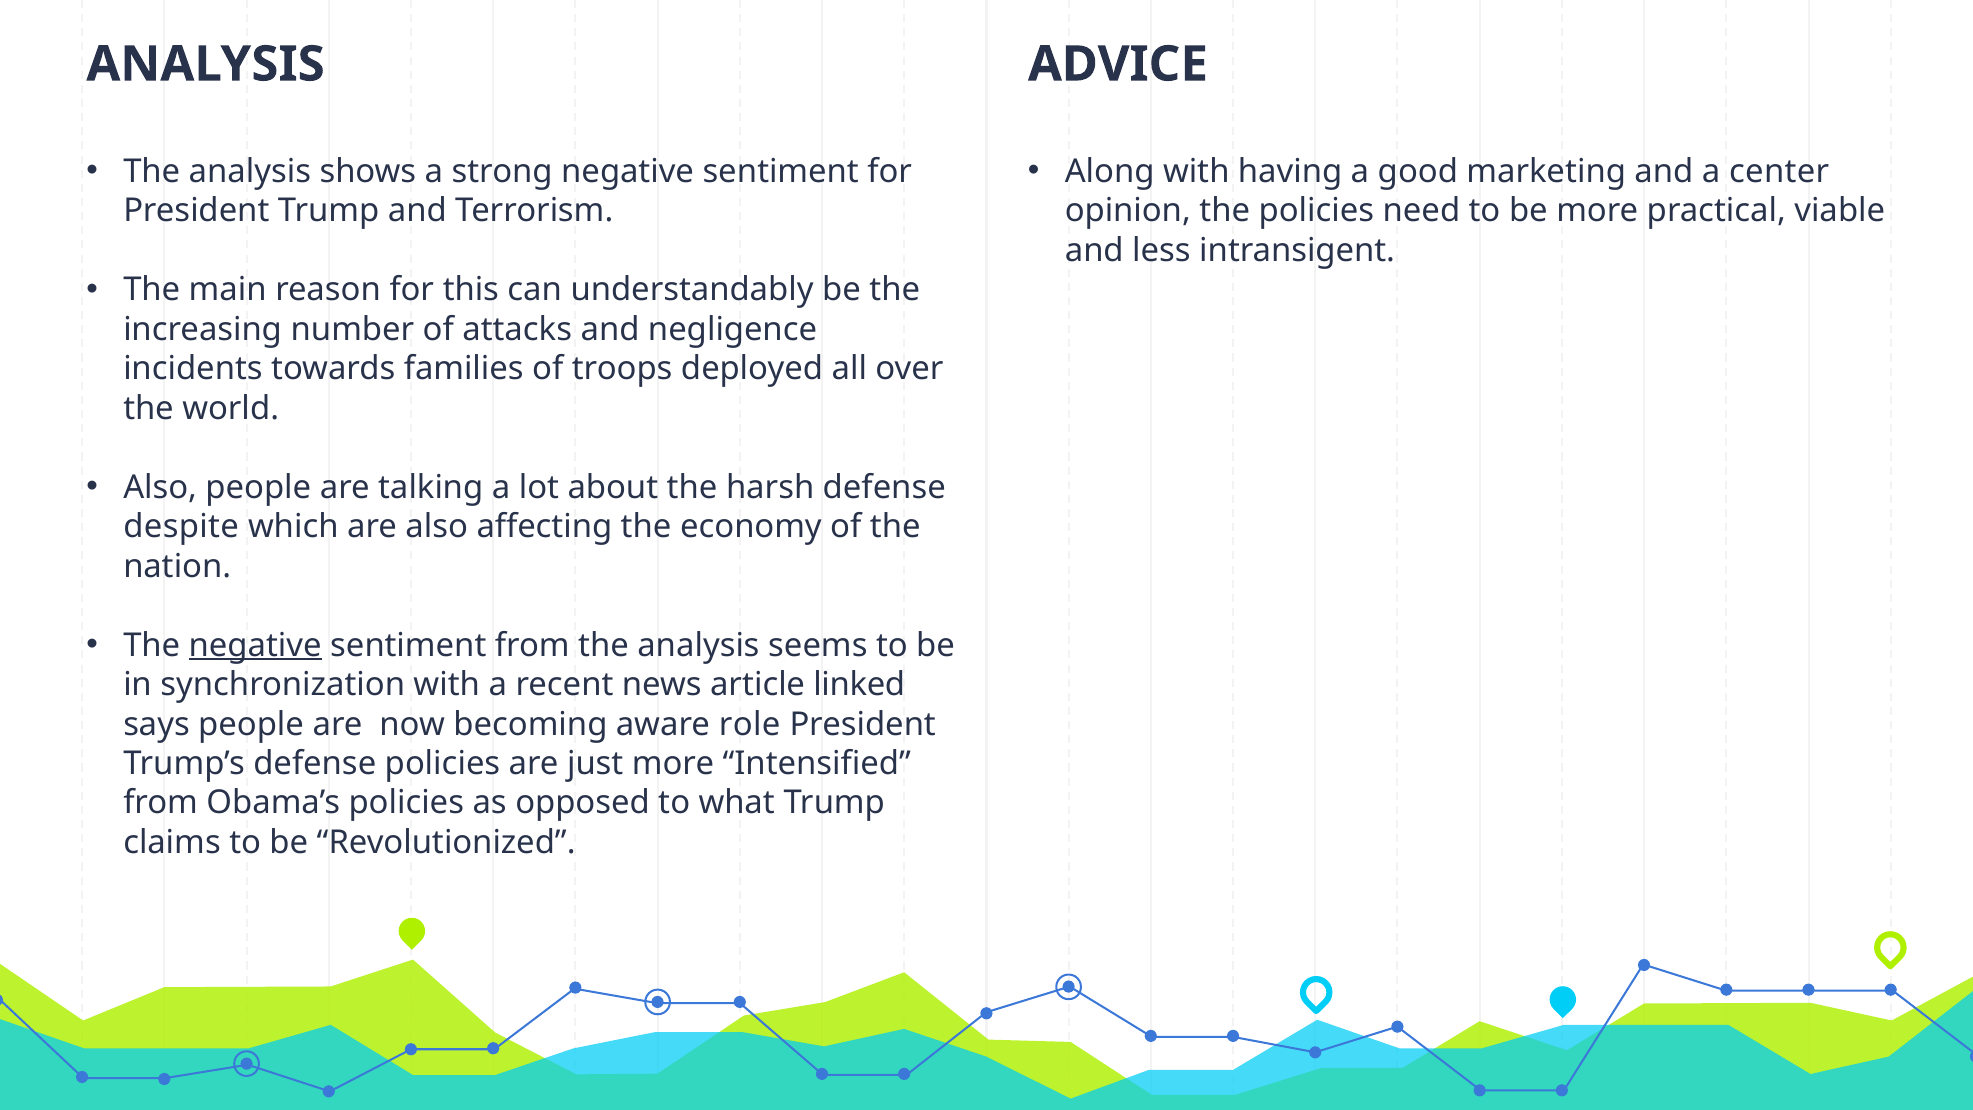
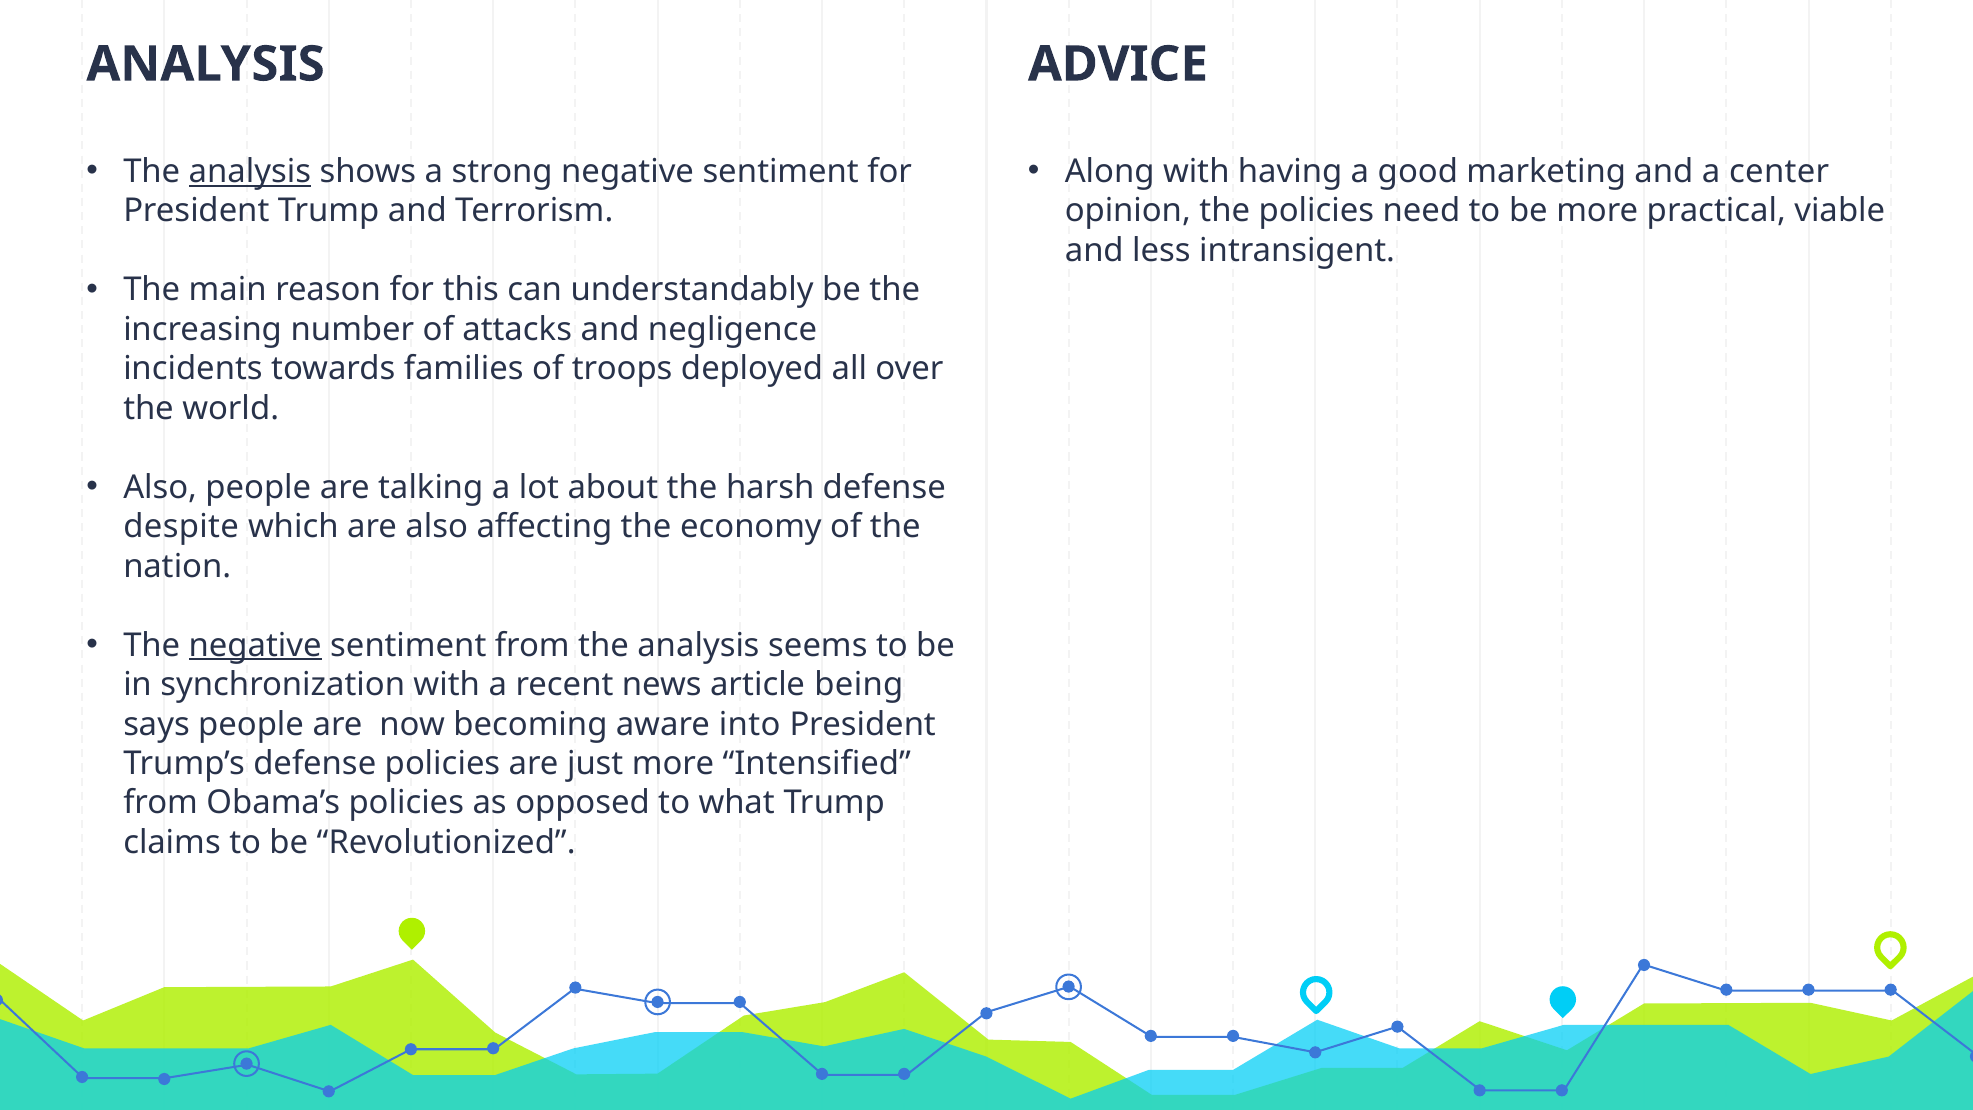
analysis underline: none -> present (250, 172)
linked: linked -> being (859, 685)
role: role -> into (750, 724)
